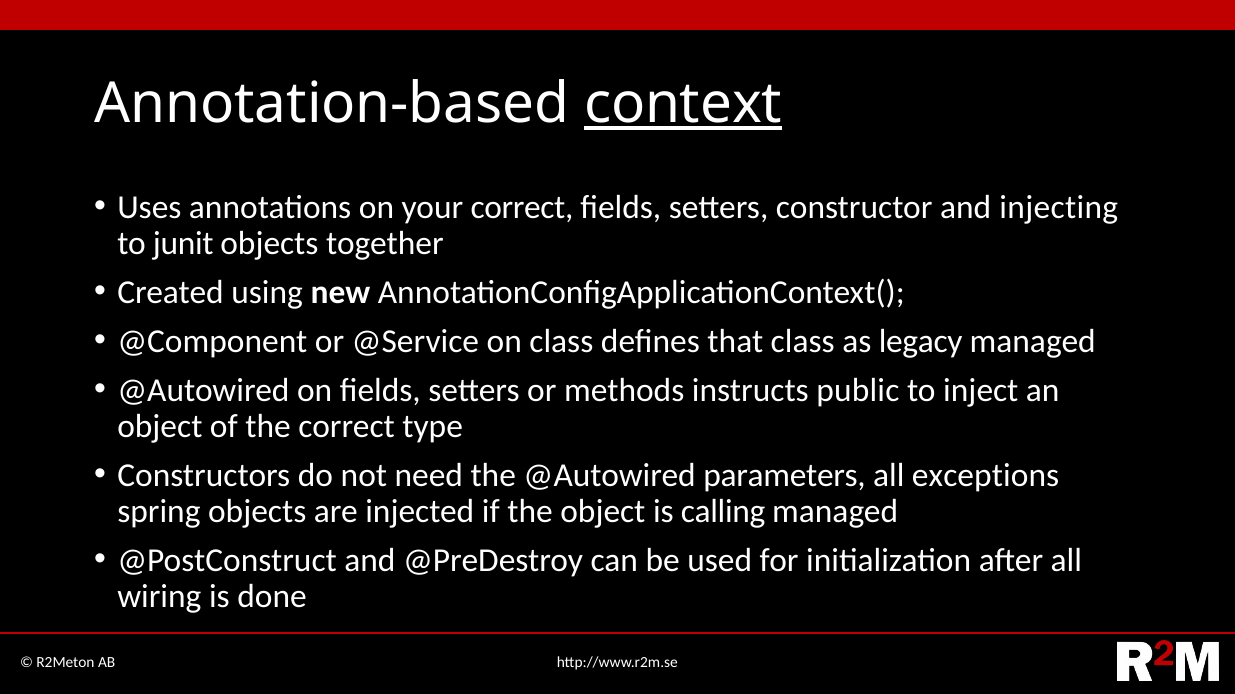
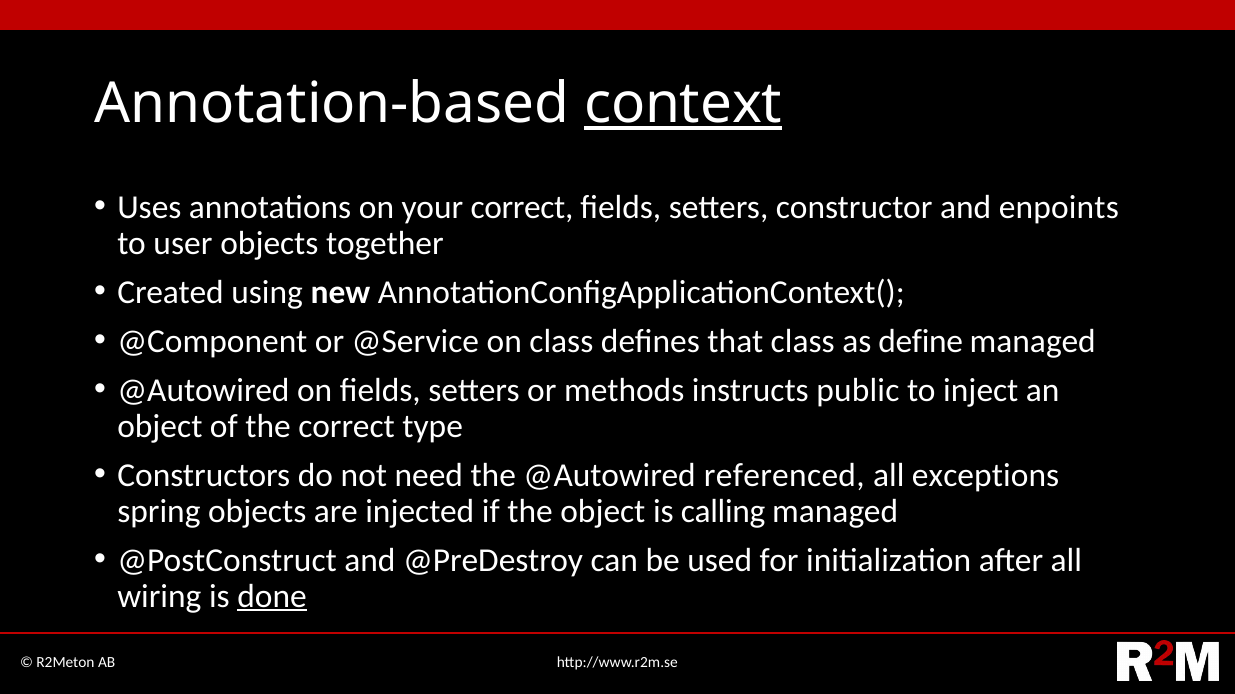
injecting: injecting -> enpoints (1059, 207)
junit: junit -> user (183, 243)
legacy: legacy -> define (921, 341)
parameters: parameters -> referenced (784, 475)
done underline: none -> present (272, 597)
